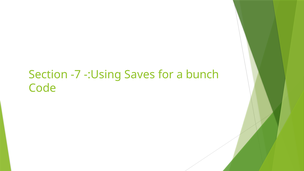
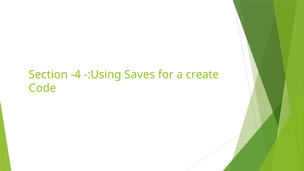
-7: -7 -> -4 (76, 75)
bunch: bunch -> create (202, 75)
